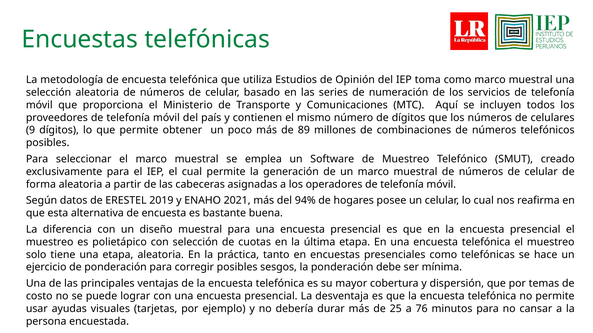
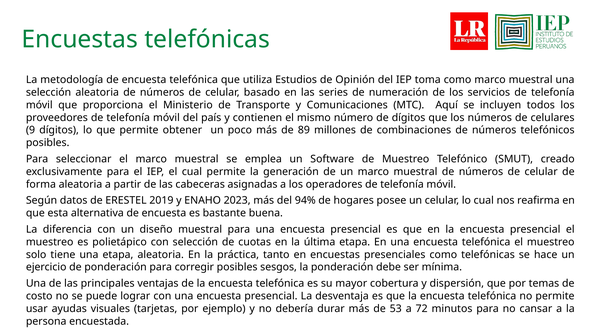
2021: 2021 -> 2023 (237, 201)
25: 25 -> 53 (396, 309)
76: 76 -> 72 (422, 309)
